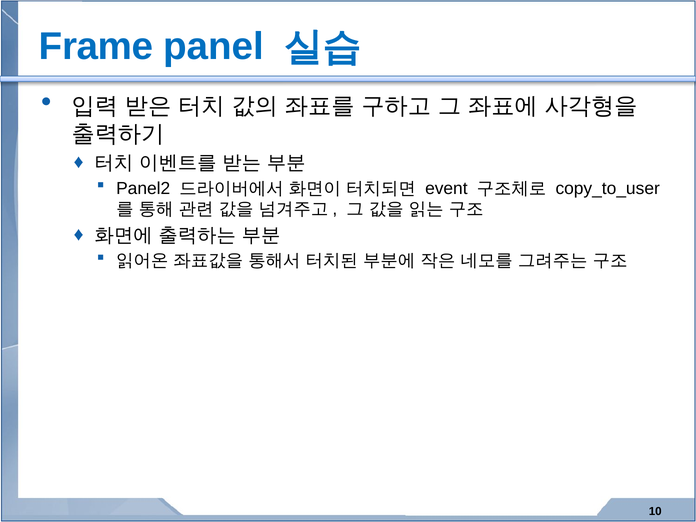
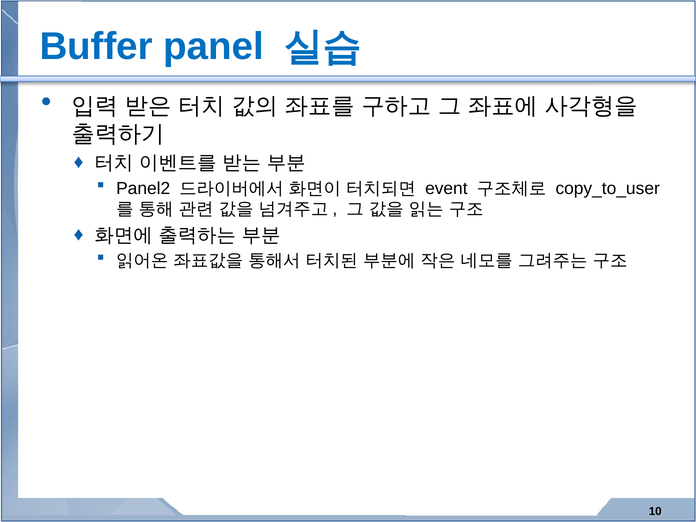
Frame: Frame -> Buffer (96, 47)
